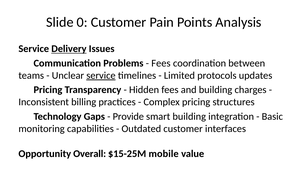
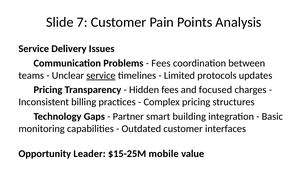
0: 0 -> 7 (82, 22)
Delivery underline: present -> none (69, 49)
and building: building -> focused (216, 90)
Provide: Provide -> Partner (128, 117)
Overall: Overall -> Leader (90, 154)
